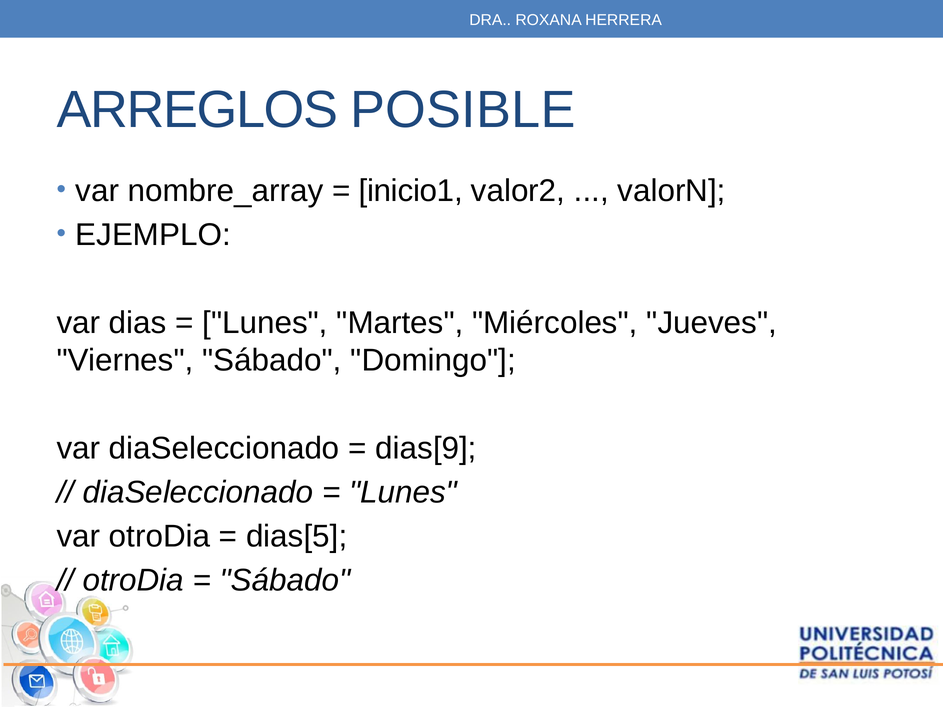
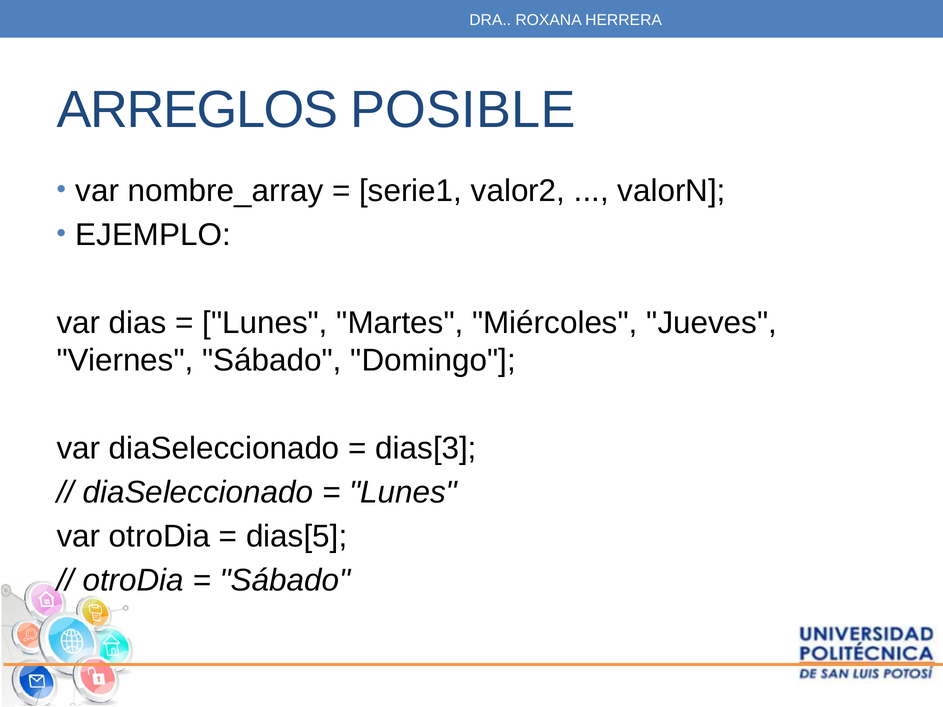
inicio1: inicio1 -> serie1 (411, 191)
dias[9: dias[9 -> dias[3 (426, 449)
